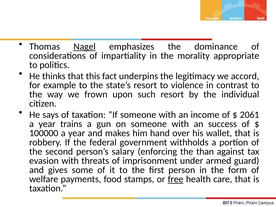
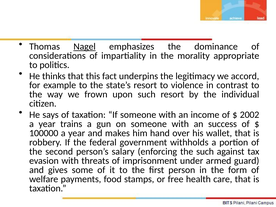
2061: 2061 -> 2002 (250, 115)
the than: than -> such (205, 152)
free underline: present -> none (176, 179)
